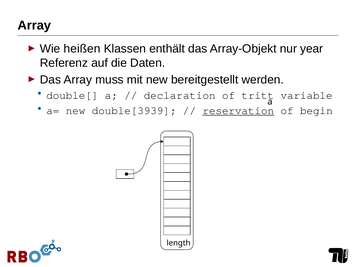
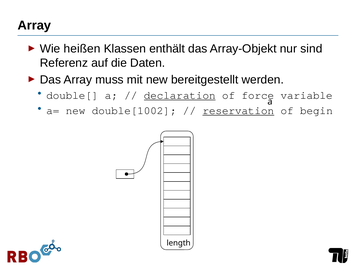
year: year -> sind (311, 49)
declaration underline: none -> present (180, 95)
tritt: tritt -> force (258, 95)
double[3939: double[3939 -> double[1002 (134, 111)
